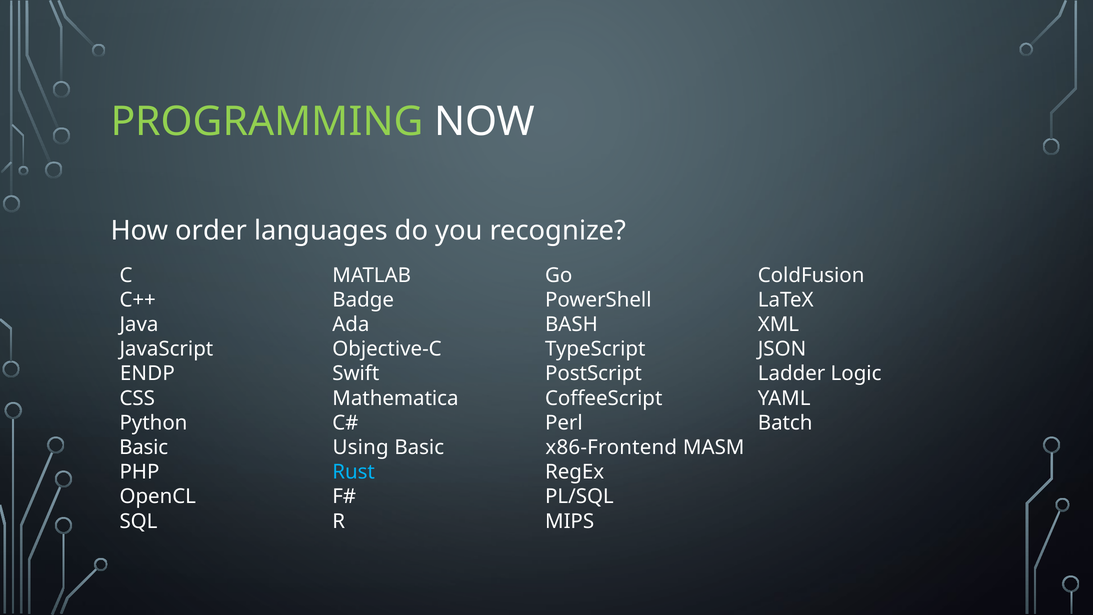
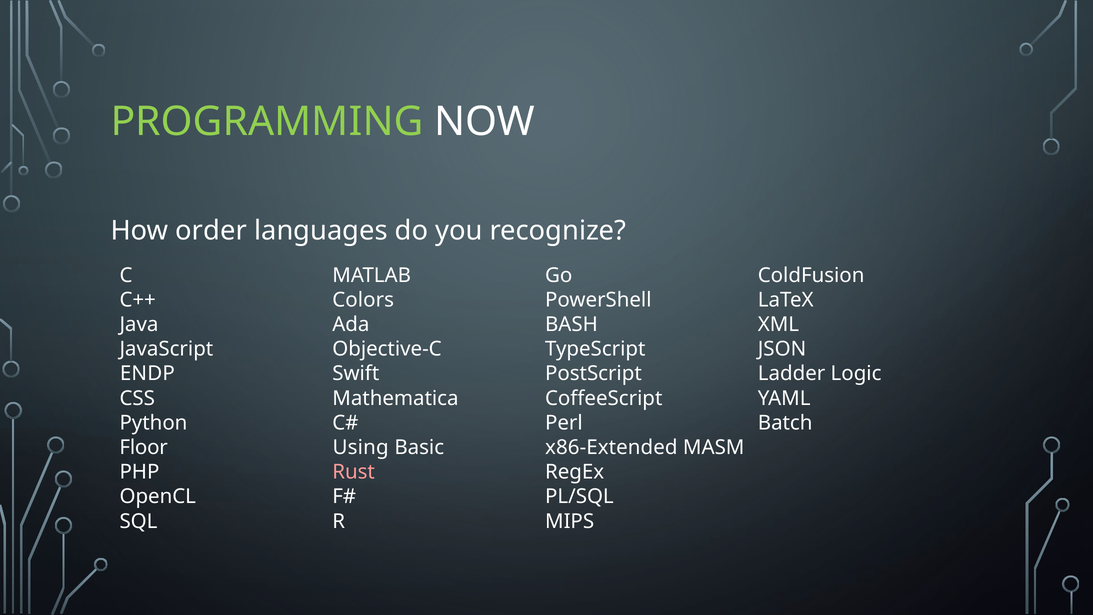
Badge: Badge -> Colors (363, 300)
Basic: Basic -> Floor (144, 447)
x86-Frontend: x86-Frontend -> x86-Extended (611, 447)
Rust colour: light blue -> pink (354, 472)
